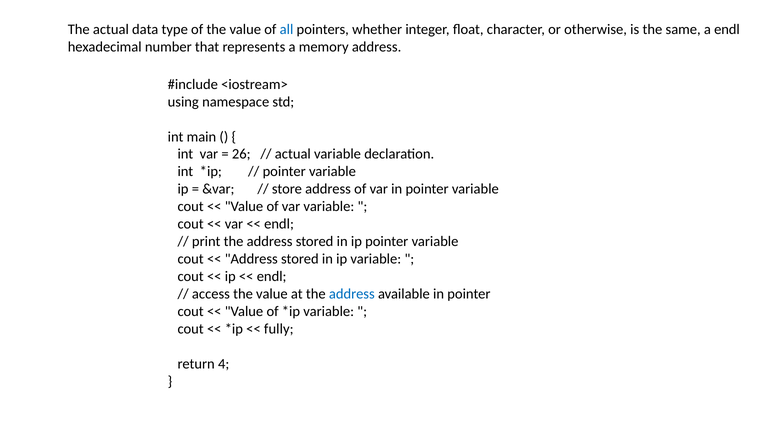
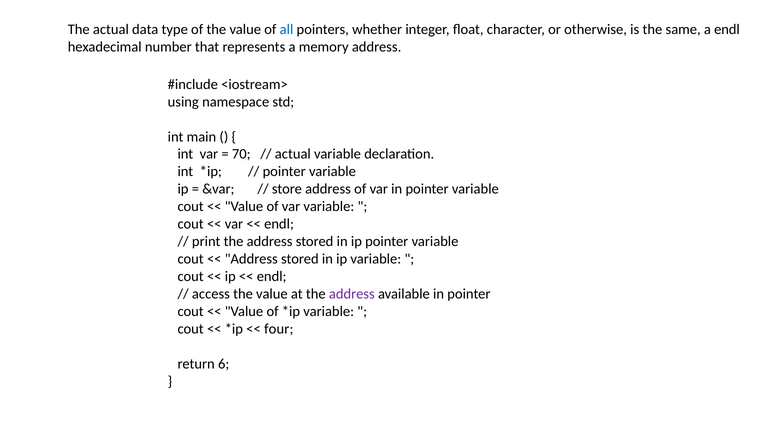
26: 26 -> 70 (241, 154)
address colour: blue -> purple (352, 294)
fully: fully -> four (279, 329)
4: 4 -> 6 (224, 364)
